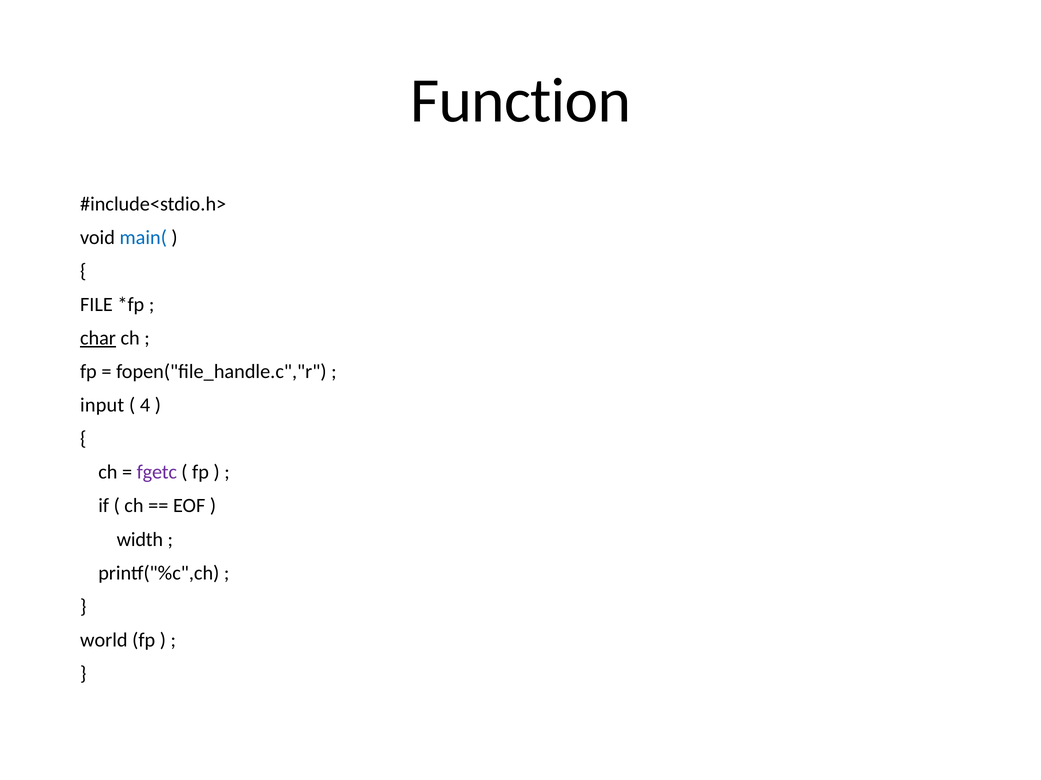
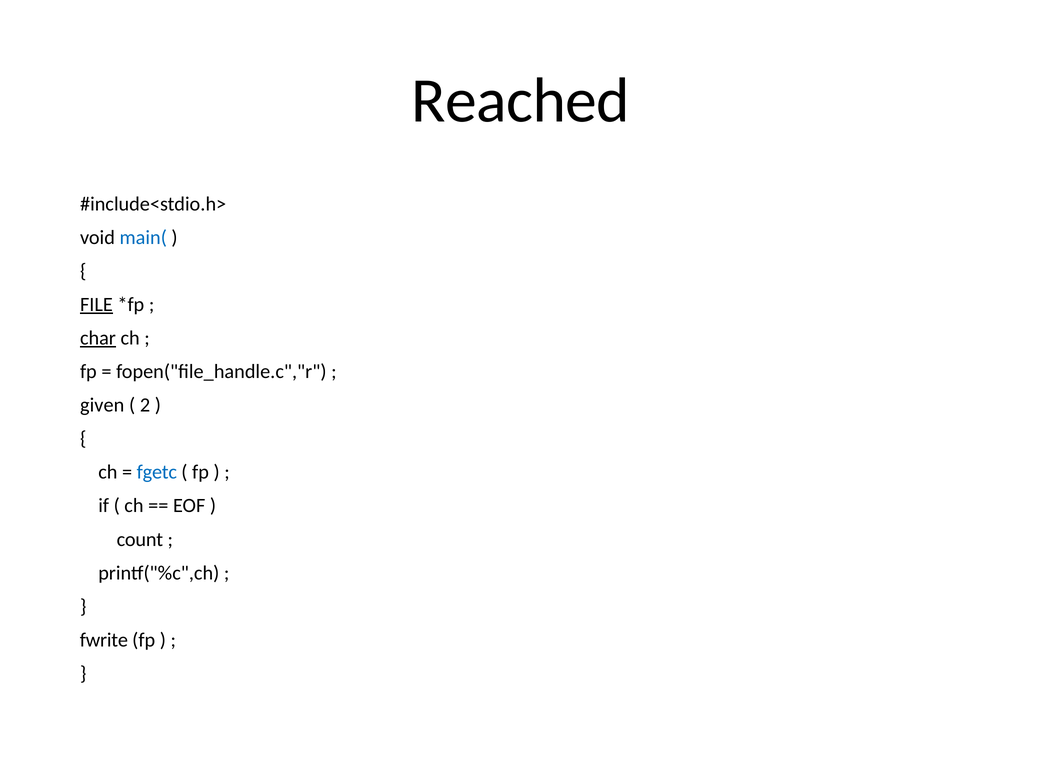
Function: Function -> Reached (521, 101)
FILE underline: none -> present (96, 305)
input: input -> given (102, 406)
4: 4 -> 2 (145, 406)
fgetc colour: purple -> blue (157, 473)
width: width -> count (140, 540)
world: world -> fwrite (104, 641)
